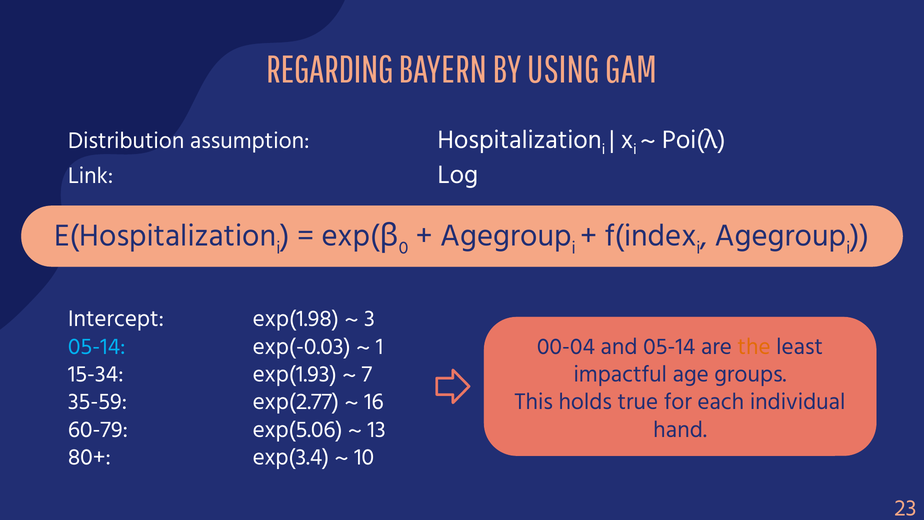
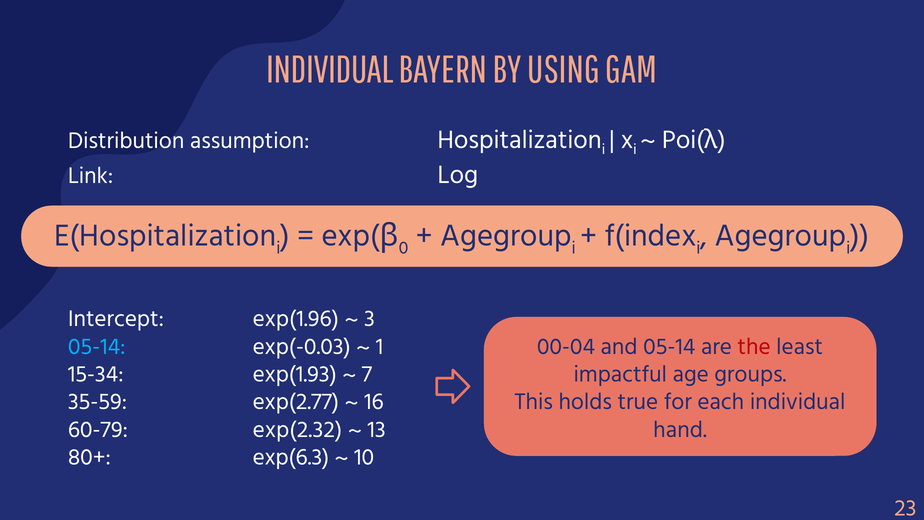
REGARDING: REGARDING -> INDIVIDUAL (330, 70)
exp(1.98: exp(1.98 -> exp(1.96 (296, 319)
the colour: orange -> red (754, 346)
exp(5.06: exp(5.06 -> exp(2.32 (297, 429)
exp(3.4: exp(3.4 -> exp(6.3 (291, 457)
